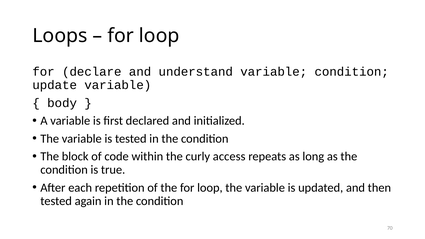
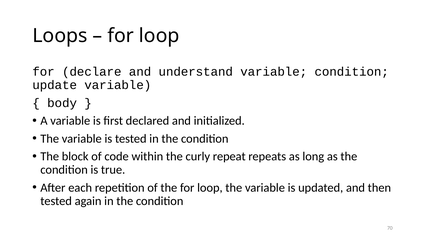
access: access -> repeat (229, 157)
